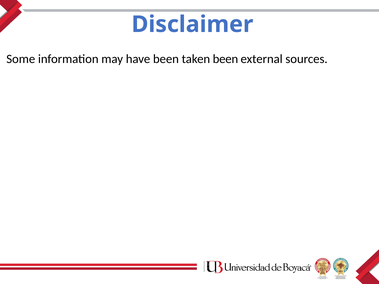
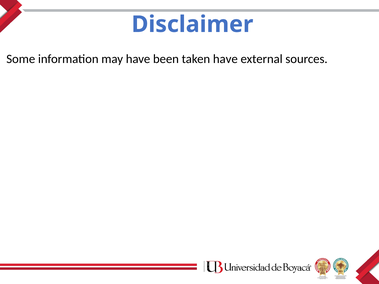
taken been: been -> have (225, 59)
